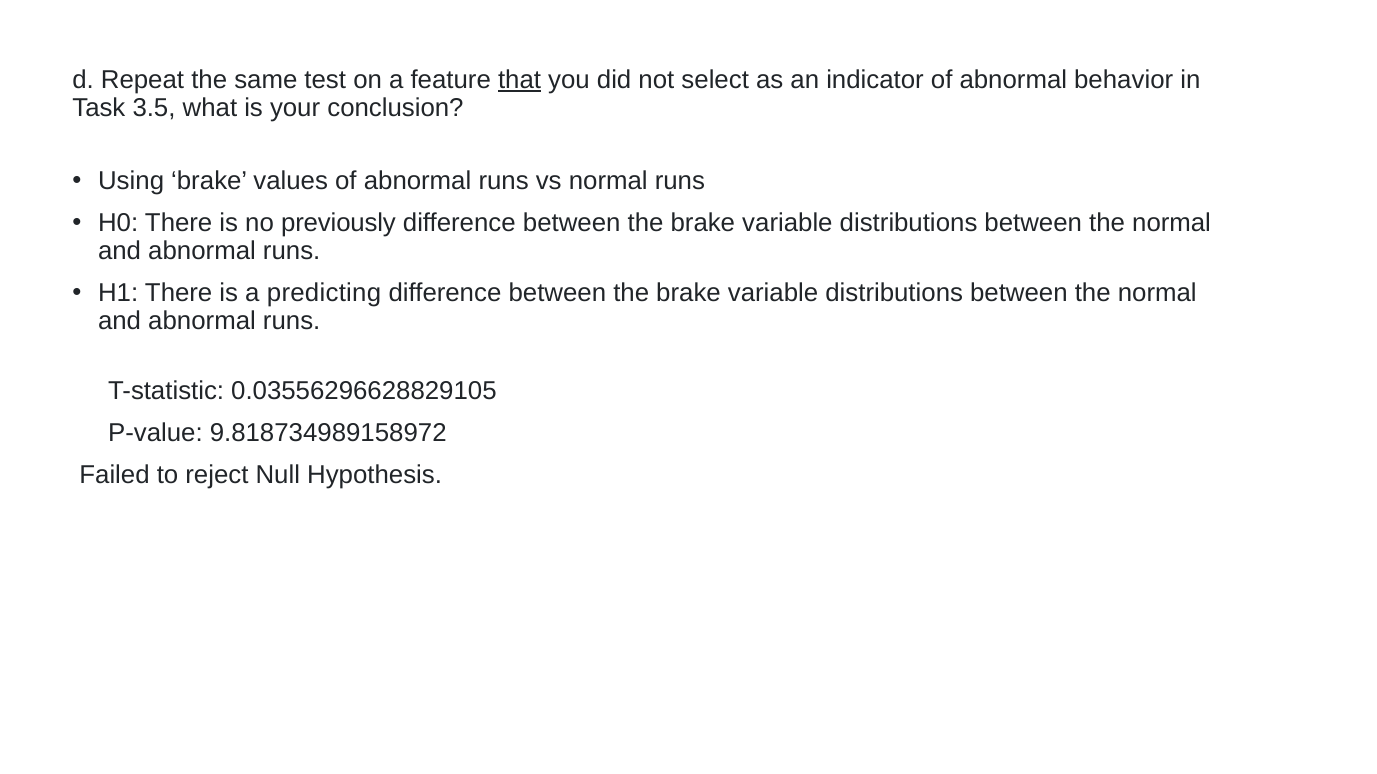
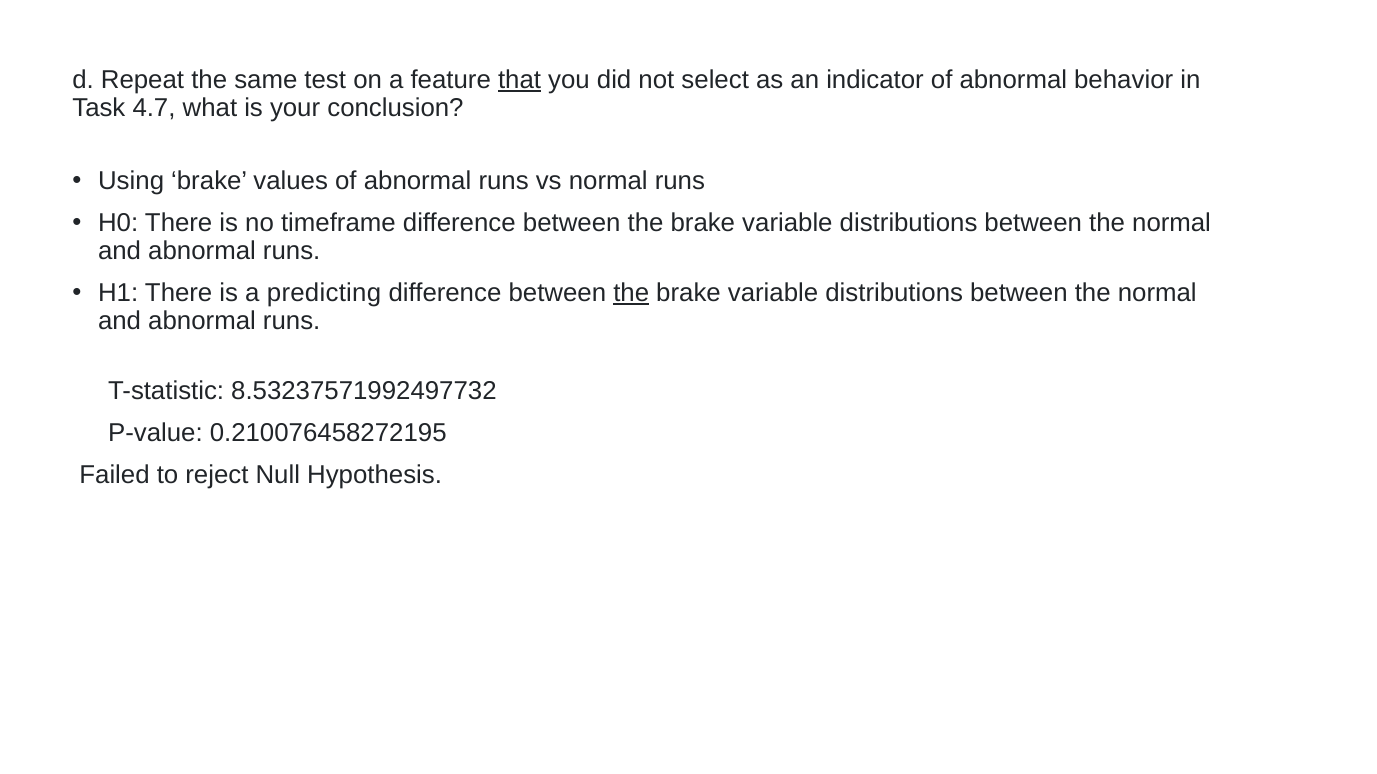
3.5: 3.5 -> 4.7 (154, 108)
previously: previously -> timeframe (338, 223)
the underline: none -> present (631, 293)
0.03556296628829105: 0.03556296628829105 -> 8.53237571992497732 (364, 391)
9.818734989158972: 9.818734989158972 -> 0.210076458272195 (328, 433)
